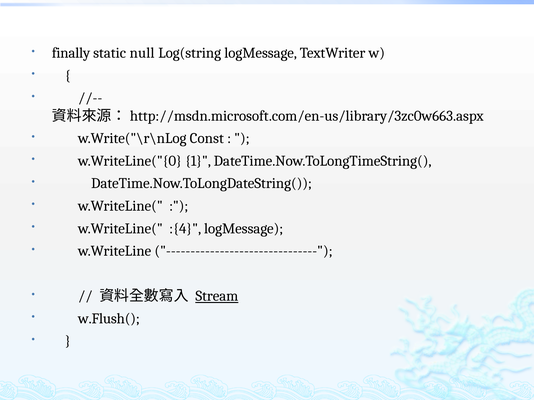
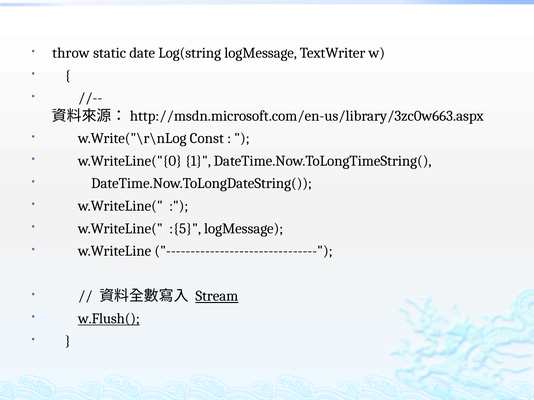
finally: finally -> throw (71, 53)
null: null -> date (142, 53)
:{4: :{4 -> :{5 (185, 229)
w.Flush( underline: none -> present (109, 319)
